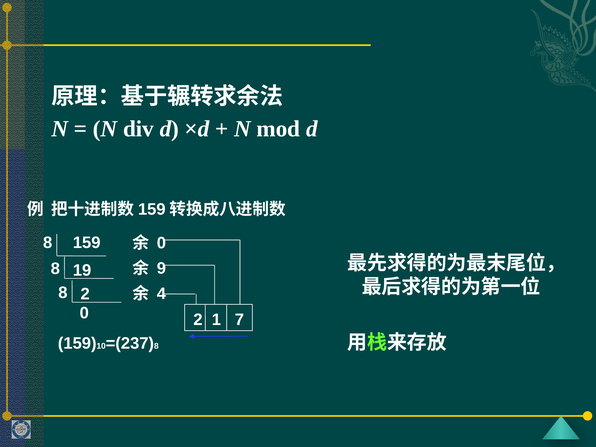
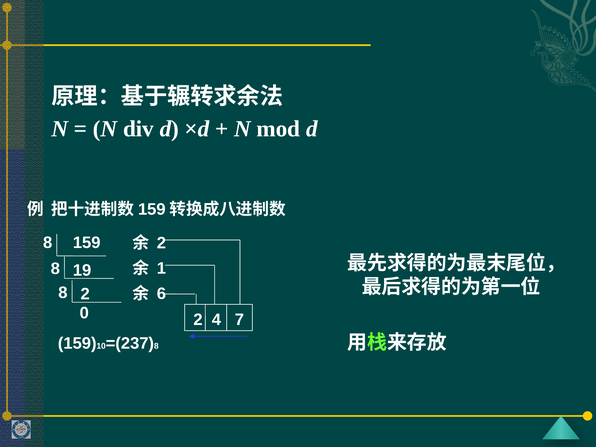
0: 0 -> 2 (161, 243)
9: 9 -> 1 (161, 268)
4: 4 -> 6 (161, 294)
1: 1 -> 4 (216, 320)
